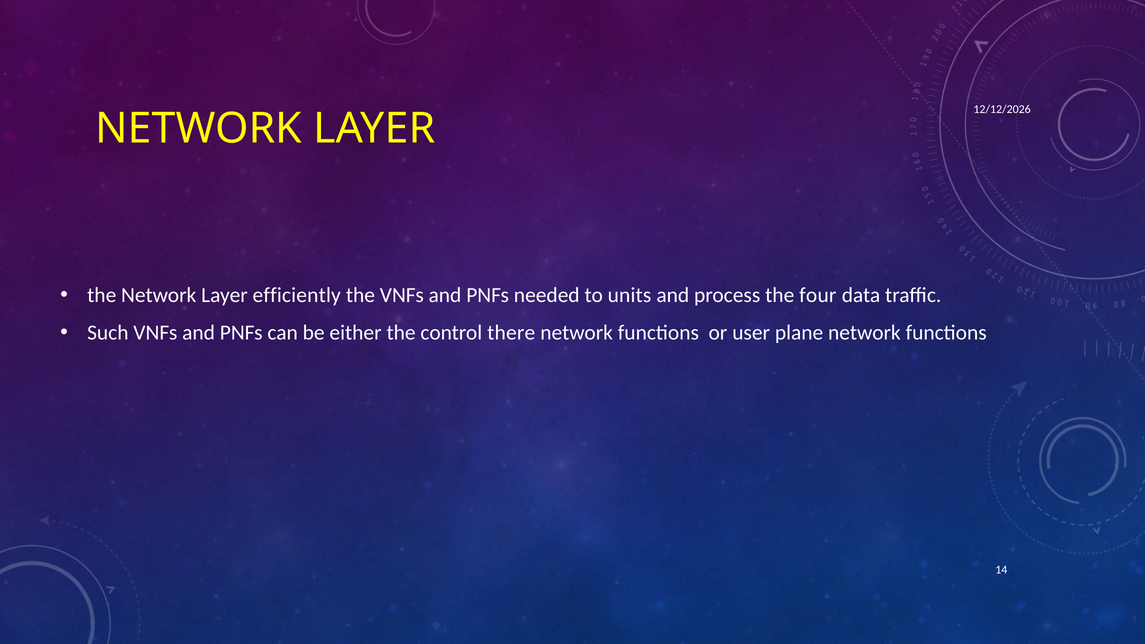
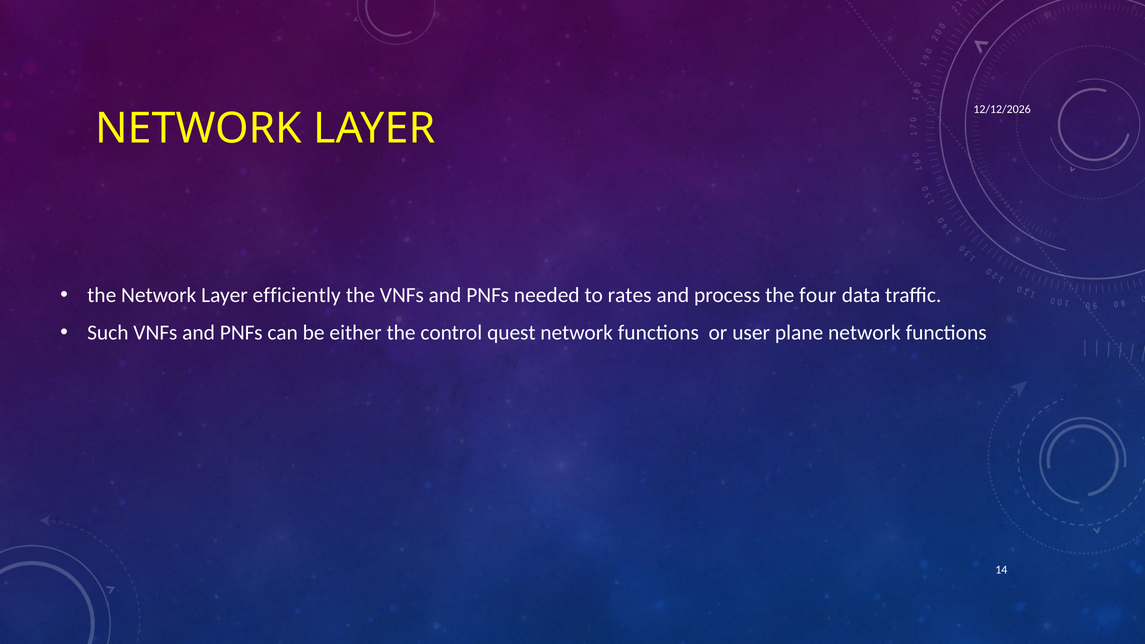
units: units -> rates (630, 295)
there: there -> quest (511, 333)
